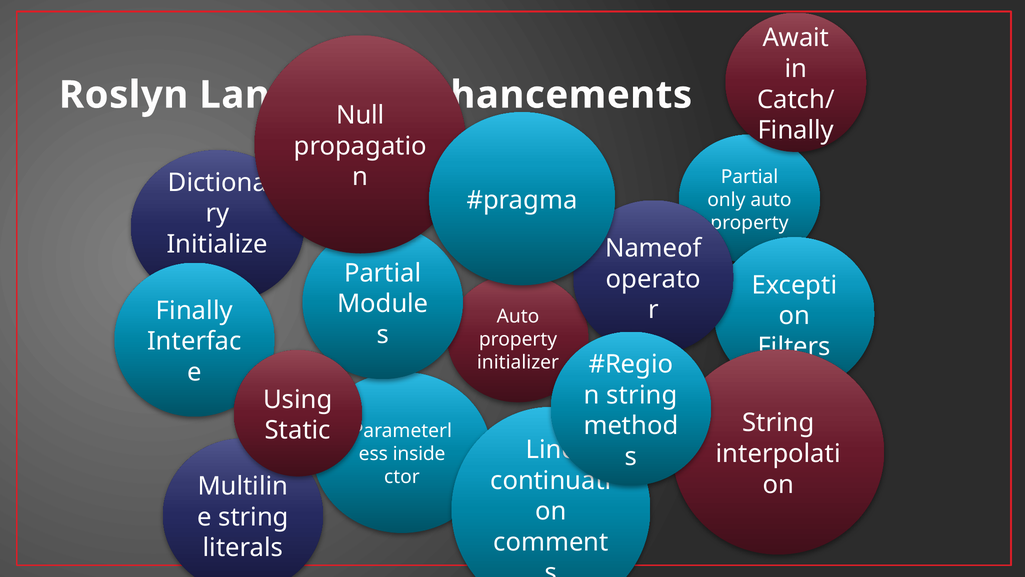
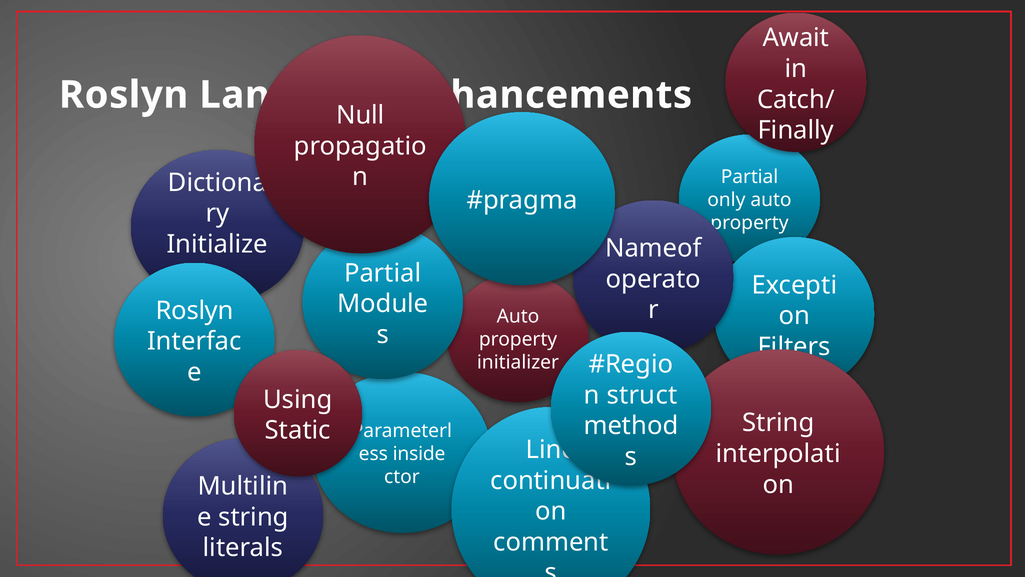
Finally: Finally -> Roslyn (195, 311)
string: string -> struct (642, 395)
